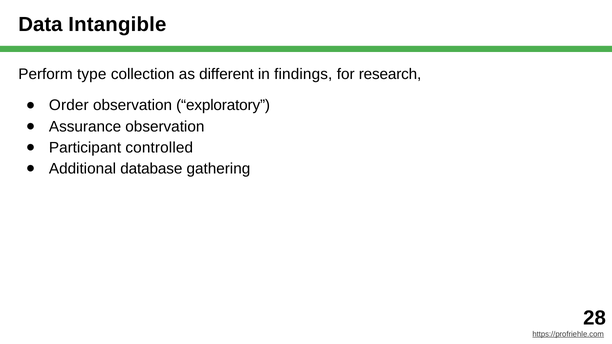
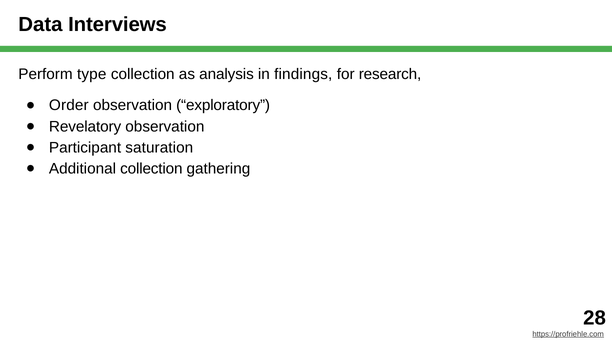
Intangible: Intangible -> Interviews (118, 24)
different: different -> analysis (227, 74)
Assurance: Assurance -> Revelatory (85, 127)
controlled: controlled -> saturation (159, 148)
Additional database: database -> collection (151, 169)
